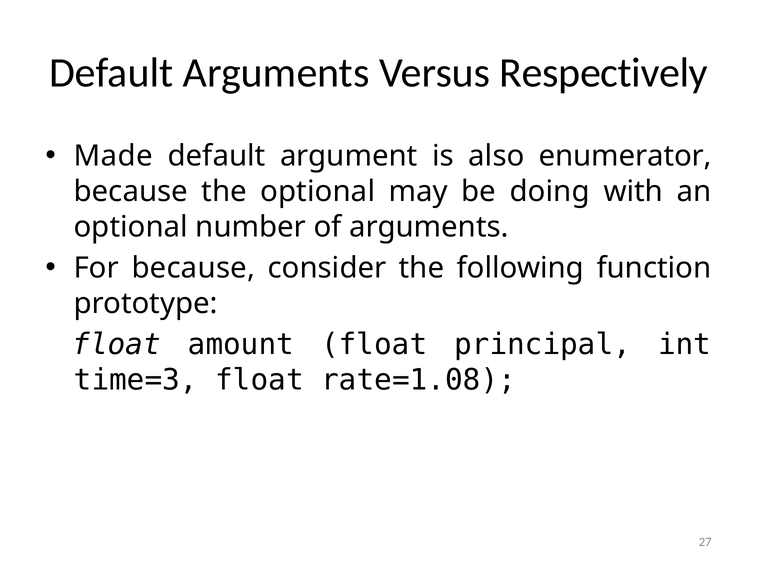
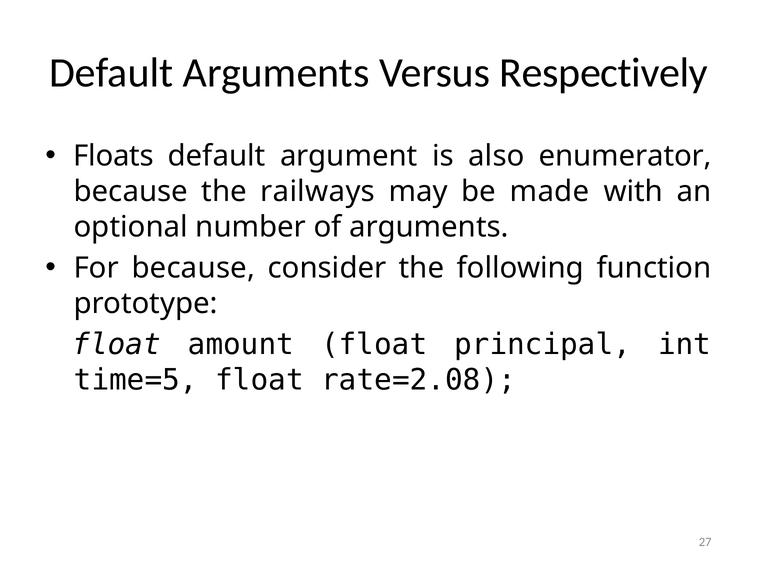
Made: Made -> Floats (114, 156)
the optional: optional -> railways (318, 191)
doing: doing -> made (550, 191)
time=3: time=3 -> time=5 (136, 380)
rate=1.08: rate=1.08 -> rate=2.08 (419, 380)
